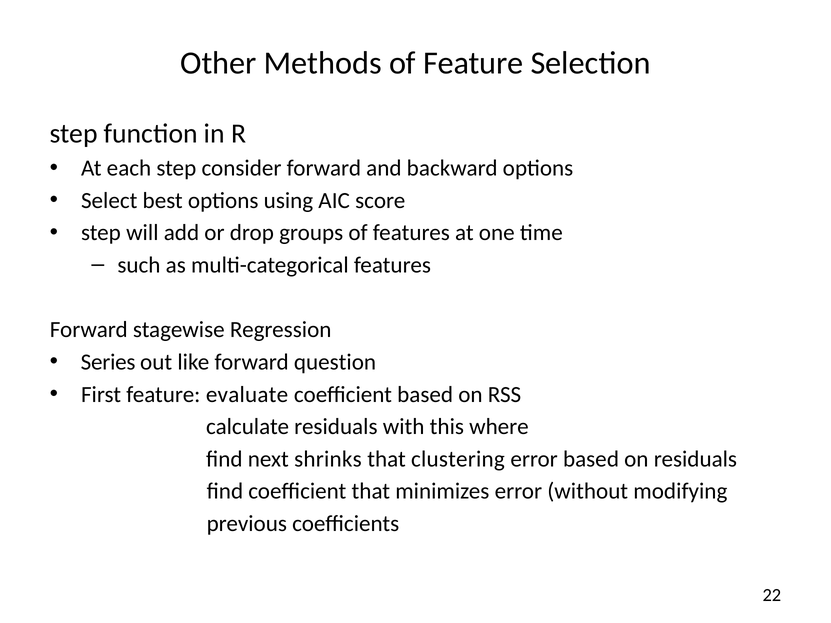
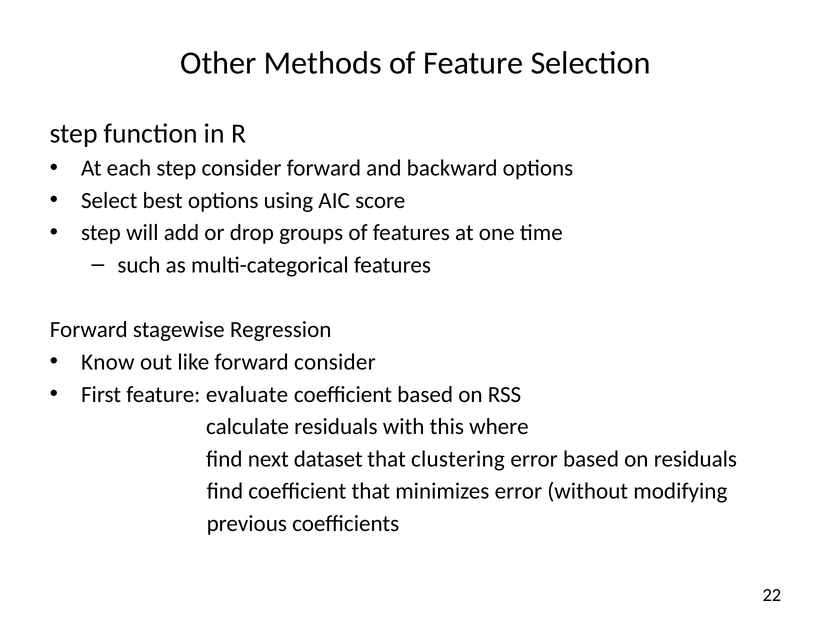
Series: Series -> Know (108, 362)
forward question: question -> consider (335, 362)
shrinks: shrinks -> dataset (328, 459)
